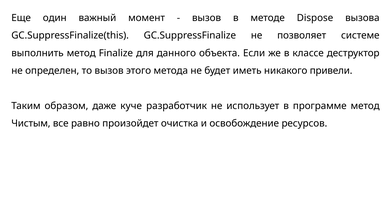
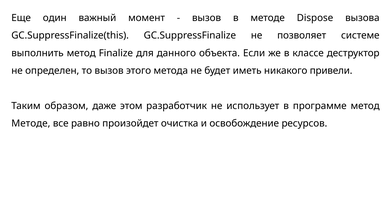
куче: куче -> этом (131, 106)
Чистым: Чистым -> Методе (31, 123)
